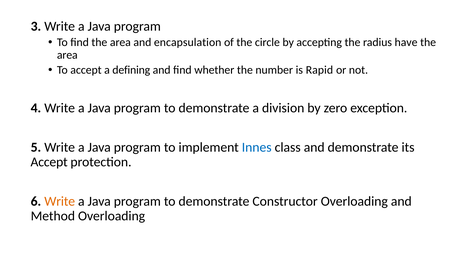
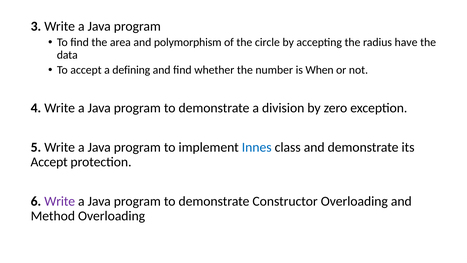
encapsulation: encapsulation -> polymorphism (188, 42)
area: area -> data (67, 55)
Rapid: Rapid -> When (320, 70)
Write colour: orange -> purple (60, 201)
